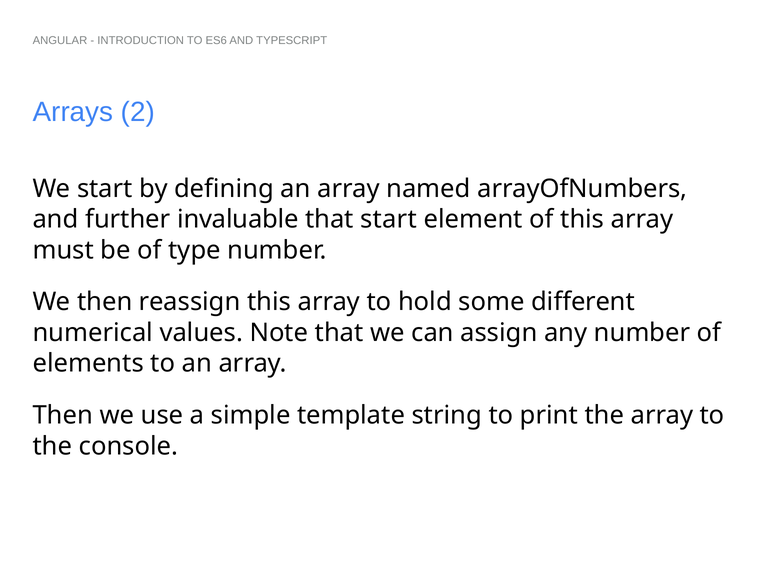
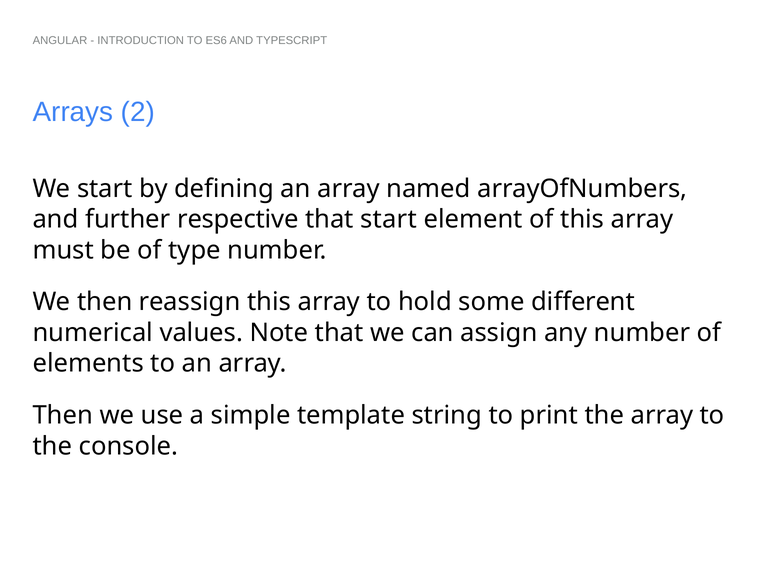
invaluable: invaluable -> respective (238, 219)
